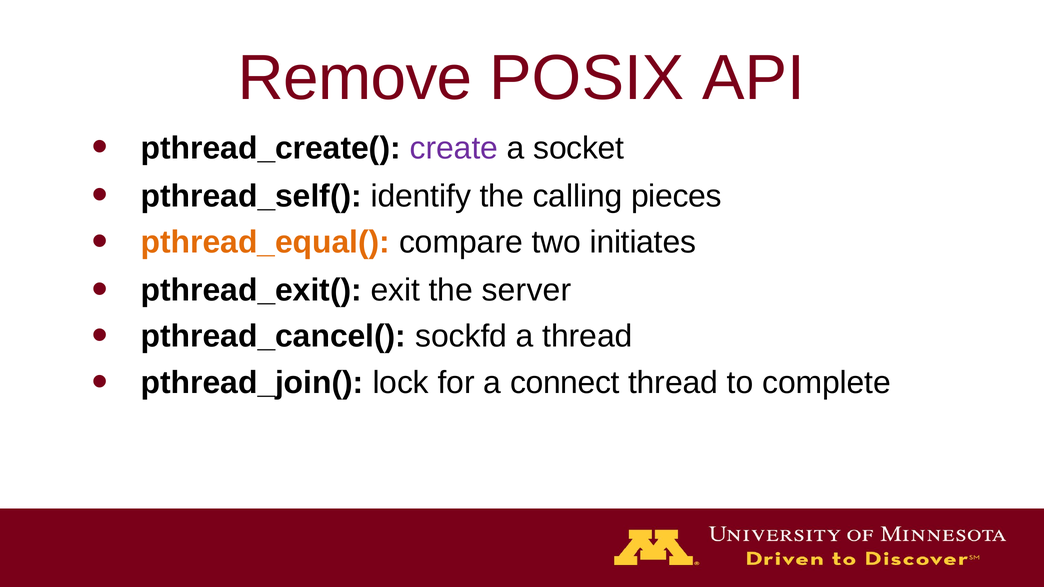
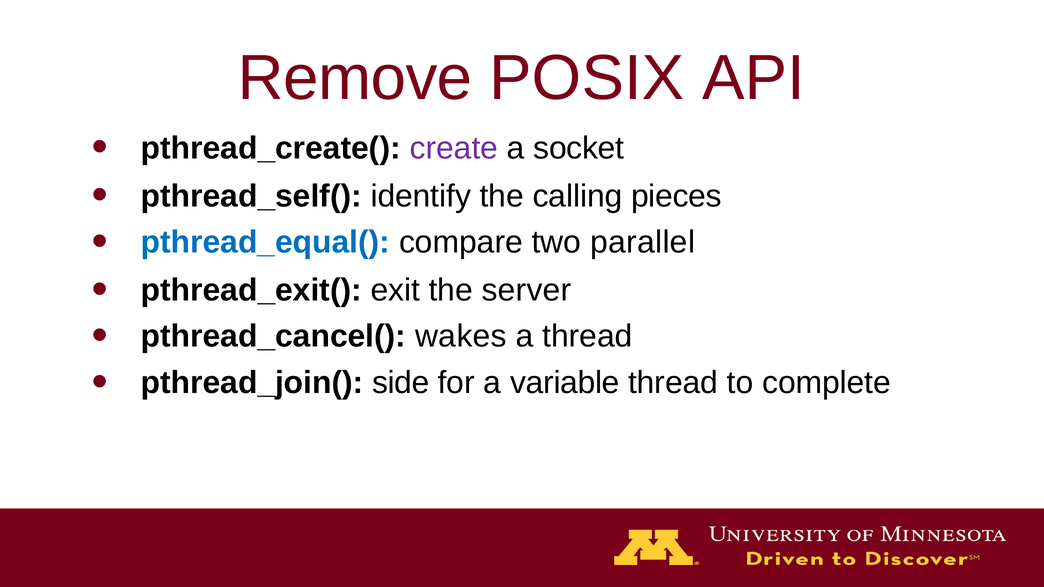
pthread_equal( colour: orange -> blue (265, 242)
initiates: initiates -> parallel (643, 242)
sockfd: sockfd -> wakes (461, 337)
lock: lock -> side (401, 383)
connect: connect -> variable (565, 383)
